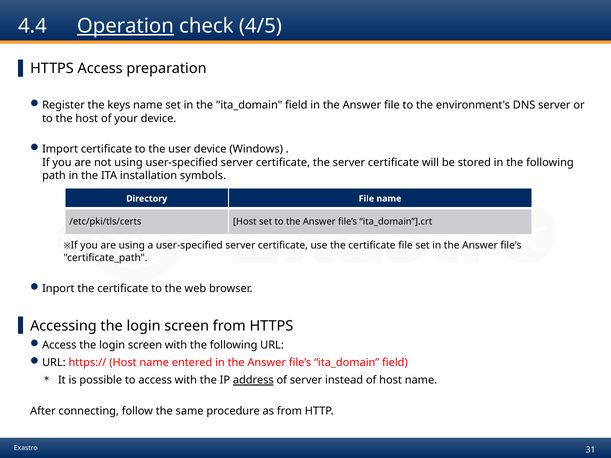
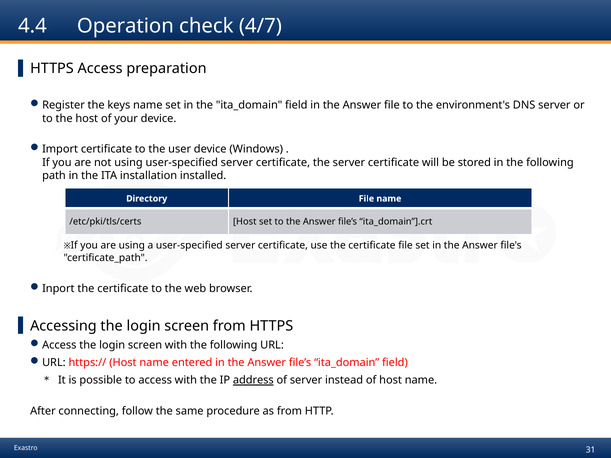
Operation underline: present -> none (125, 26)
4/5: 4/5 -> 4/7 (260, 26)
symbols: symbols -> installed (203, 176)
